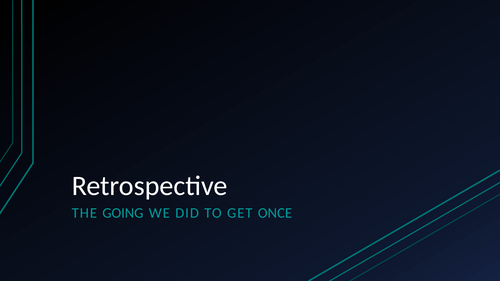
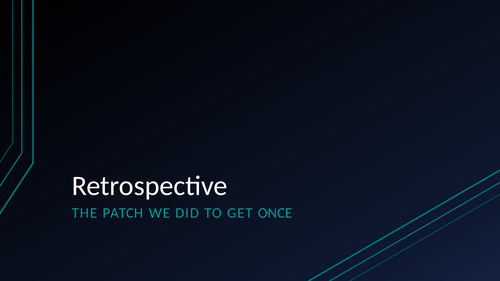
GOING: GOING -> PATCH (123, 213)
